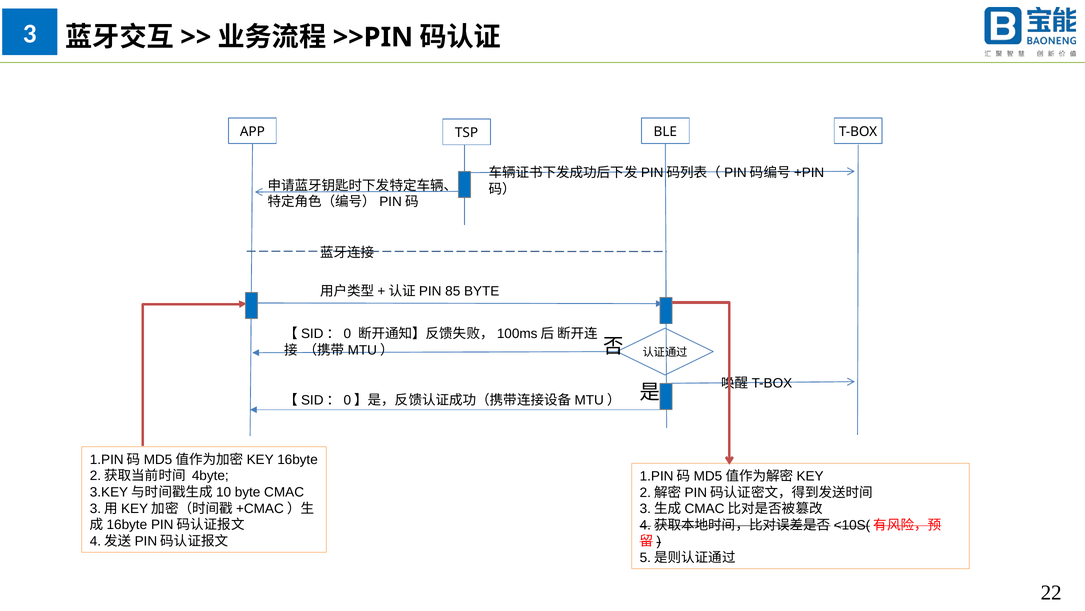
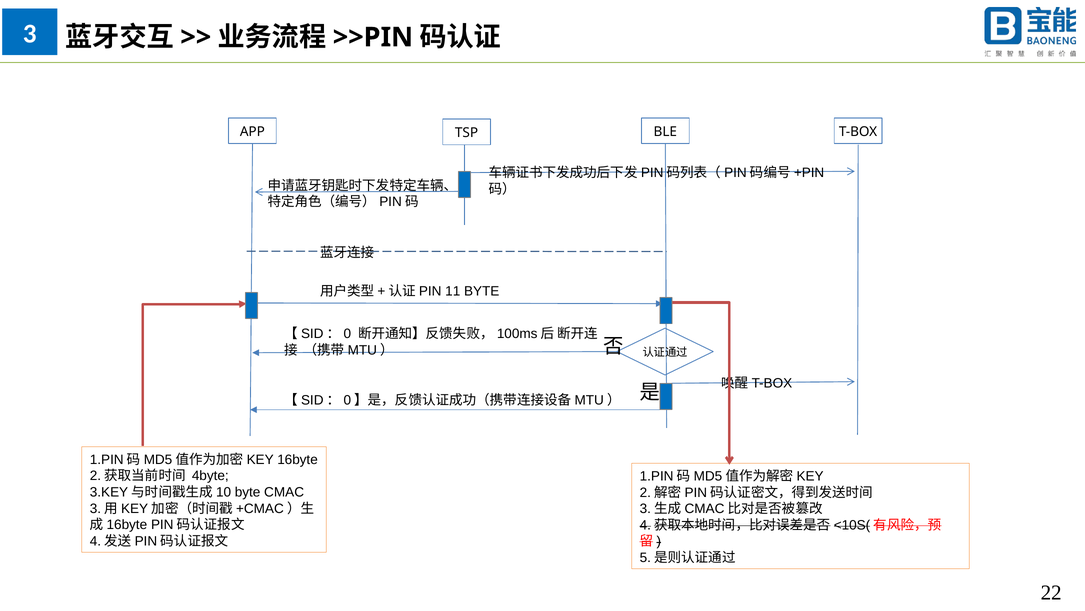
85: 85 -> 11 (453, 291)
